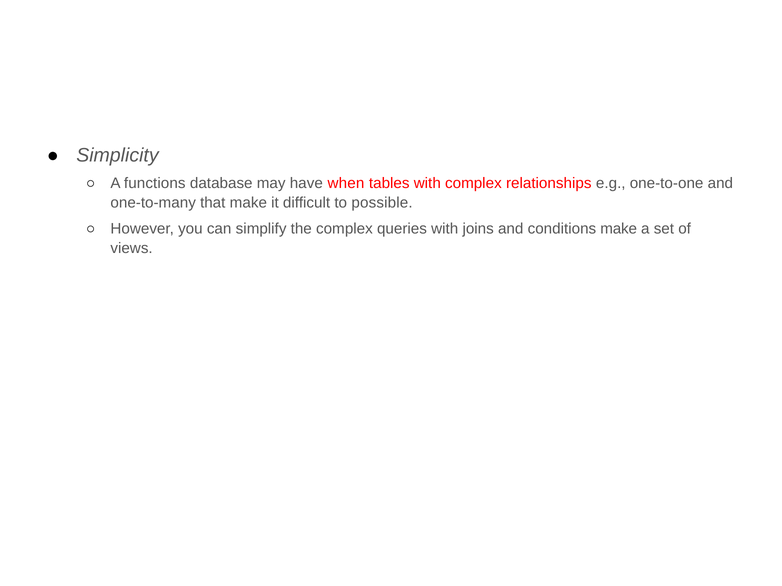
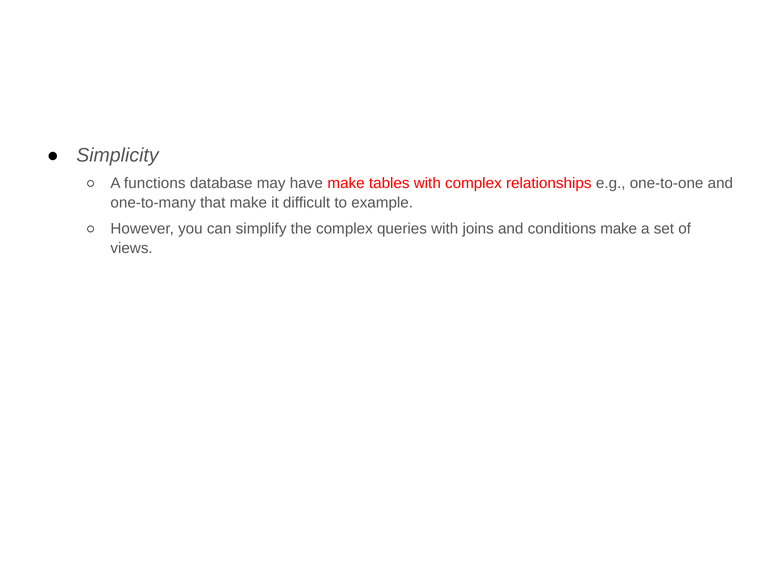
have when: when -> make (346, 183)
possible: possible -> example (382, 203)
